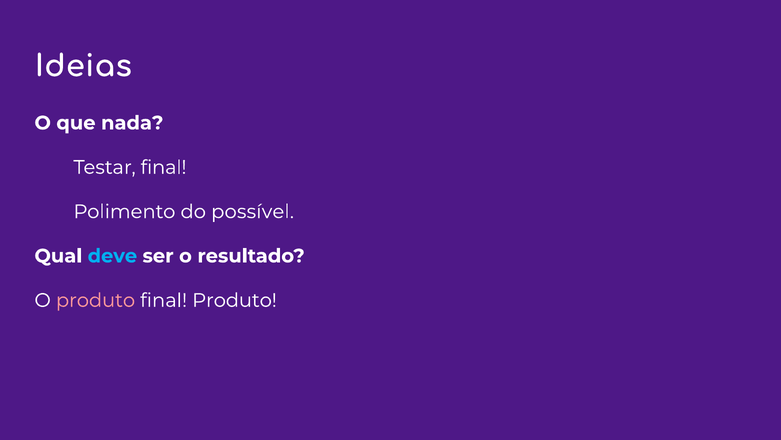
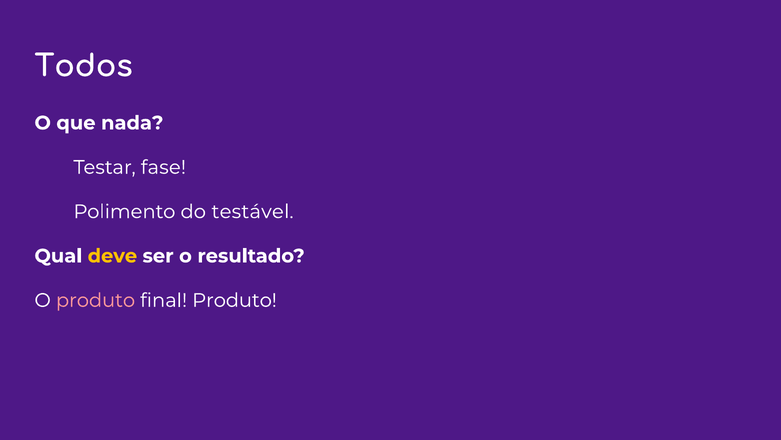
Ideias: Ideias -> Todos (84, 66)
Testar final: final -> fase (163, 167)
possível: possível -> testável (253, 211)
deve colour: light blue -> yellow (112, 256)
